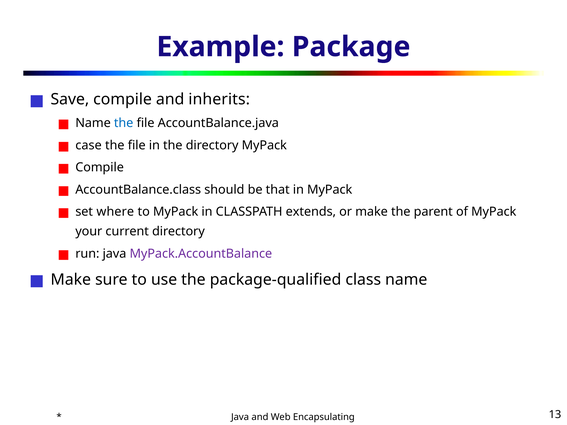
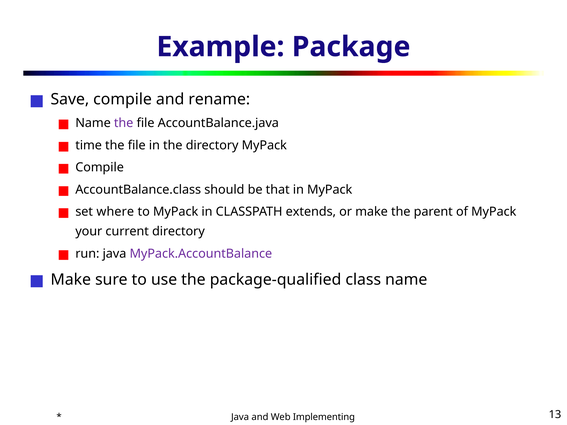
inherits: inherits -> rename (219, 99)
the colour: blue -> purple (124, 123)
case: case -> time (89, 145)
Encapsulating: Encapsulating -> Implementing (324, 417)
